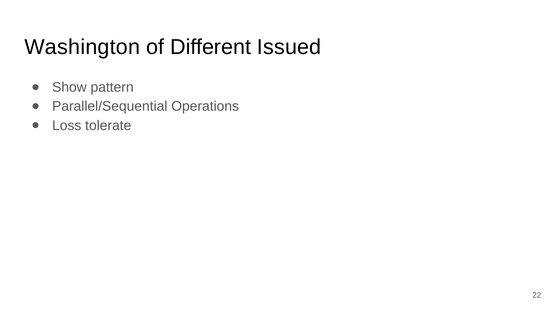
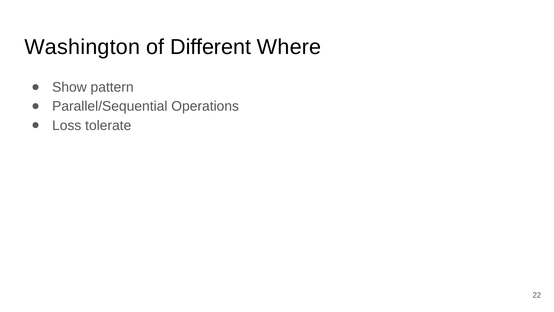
Issued: Issued -> Where (289, 47)
